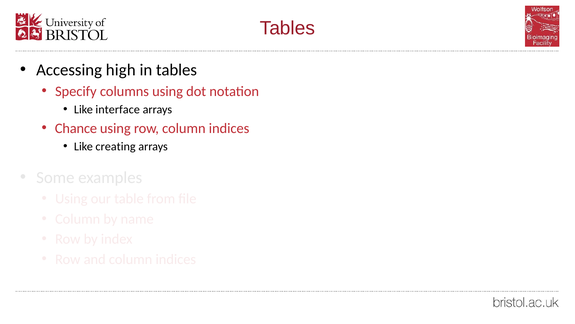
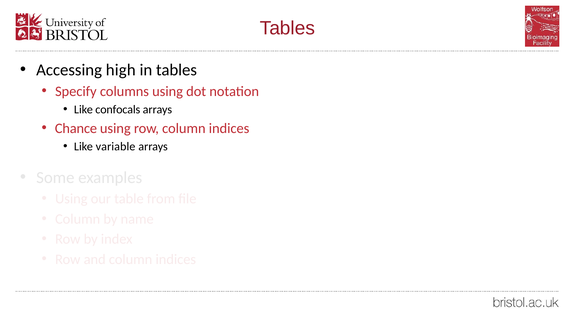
interface: interface -> confocals (118, 109)
creating: creating -> variable (116, 146)
